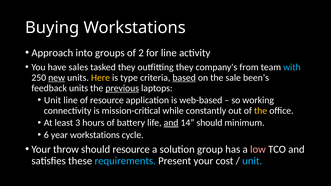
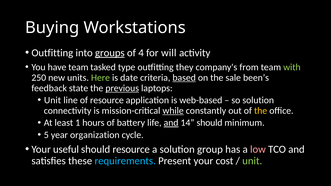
Approach: Approach -> Outfitting (52, 53)
groups underline: none -> present (110, 53)
2: 2 -> 4 (141, 53)
for line: line -> will (169, 53)
have sales: sales -> team (78, 67)
tasked they: they -> type (127, 67)
with colour: light blue -> light green (292, 67)
new underline: present -> none (57, 78)
Here colour: yellow -> light green (100, 78)
type: type -> date (129, 78)
feedback units: units -> state (79, 88)
so working: working -> solution (258, 100)
while underline: none -> present (173, 111)
3: 3 -> 1 (78, 123)
6: 6 -> 5 (46, 135)
year workstations: workstations -> organization (95, 135)
throw: throw -> useful (66, 149)
unit colour: light blue -> light green (252, 161)
